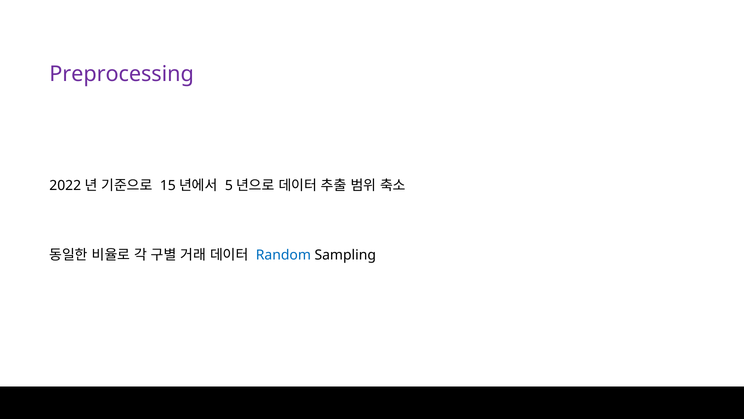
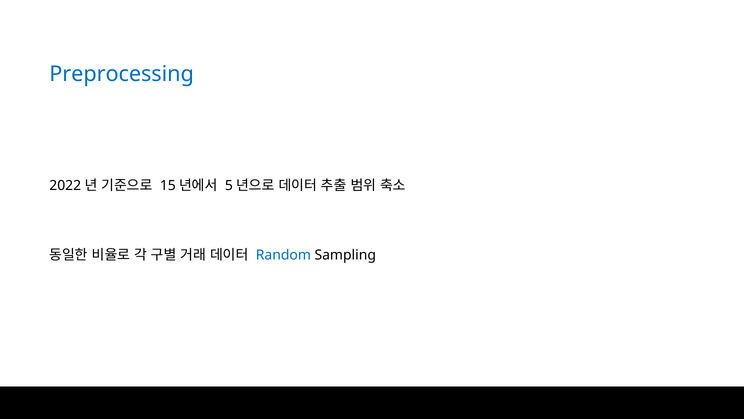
Preprocessing colour: purple -> blue (122, 74)
